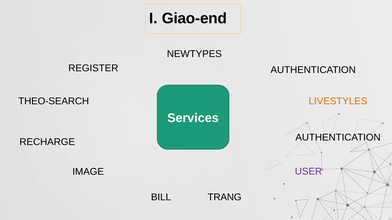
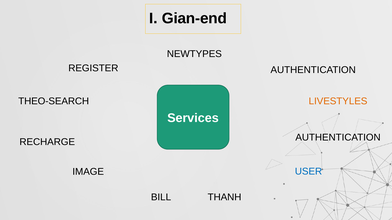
Giao-end: Giao-end -> Gian-end (194, 18)
USER colour: purple -> blue (309, 172)
TRANG: TRANG -> THANH (225, 198)
